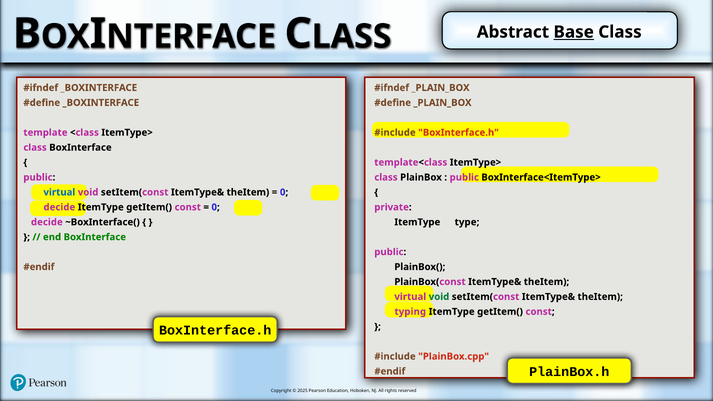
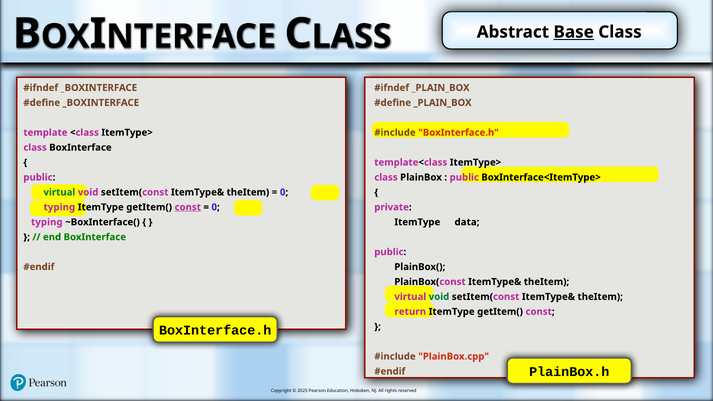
virtual colour: blue -> green (59, 192)
decide: decide -> typing (59, 207)
const underline: none -> present (188, 207)
decide: decide -> typing (47, 222)
type: type -> data (467, 222)
typing: typing -> return (410, 312)
